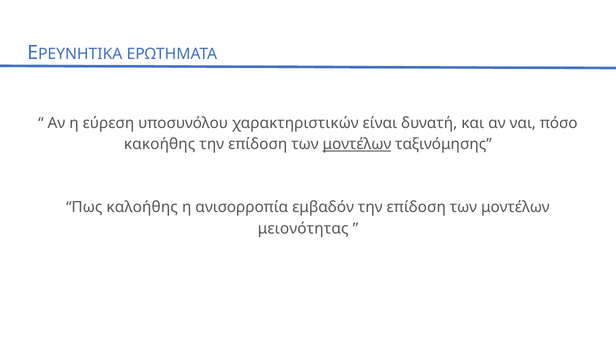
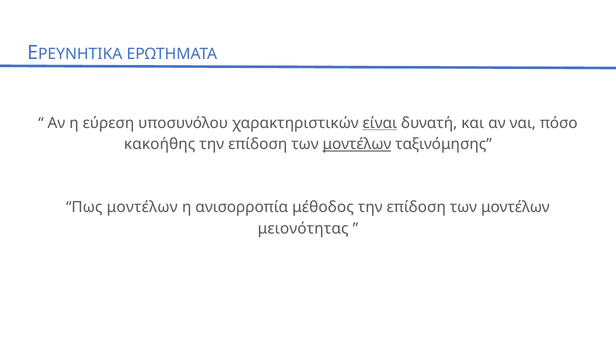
είναι underline: none -> present (380, 123)
Πως καλοήθης: καλοήθης -> μοντέλων (142, 208)
εμβαδόν: εμβαδόν -> μέθοδος (323, 208)
